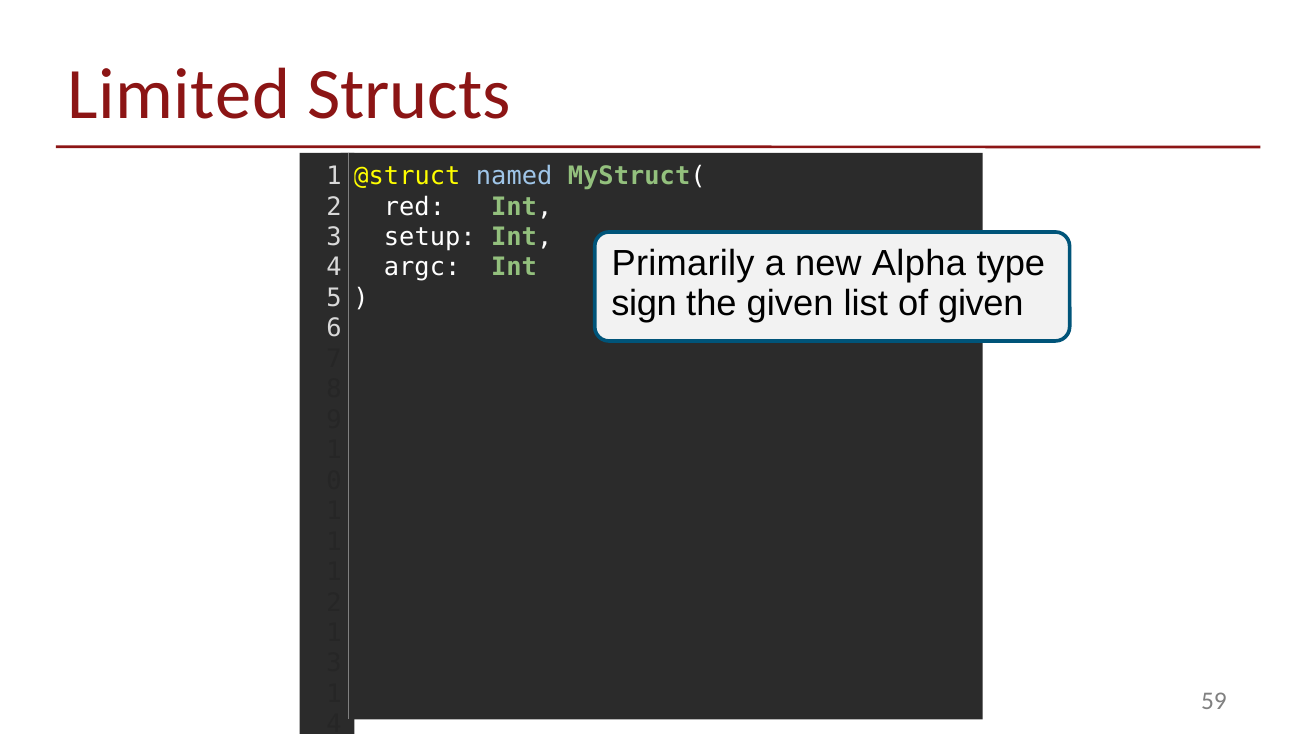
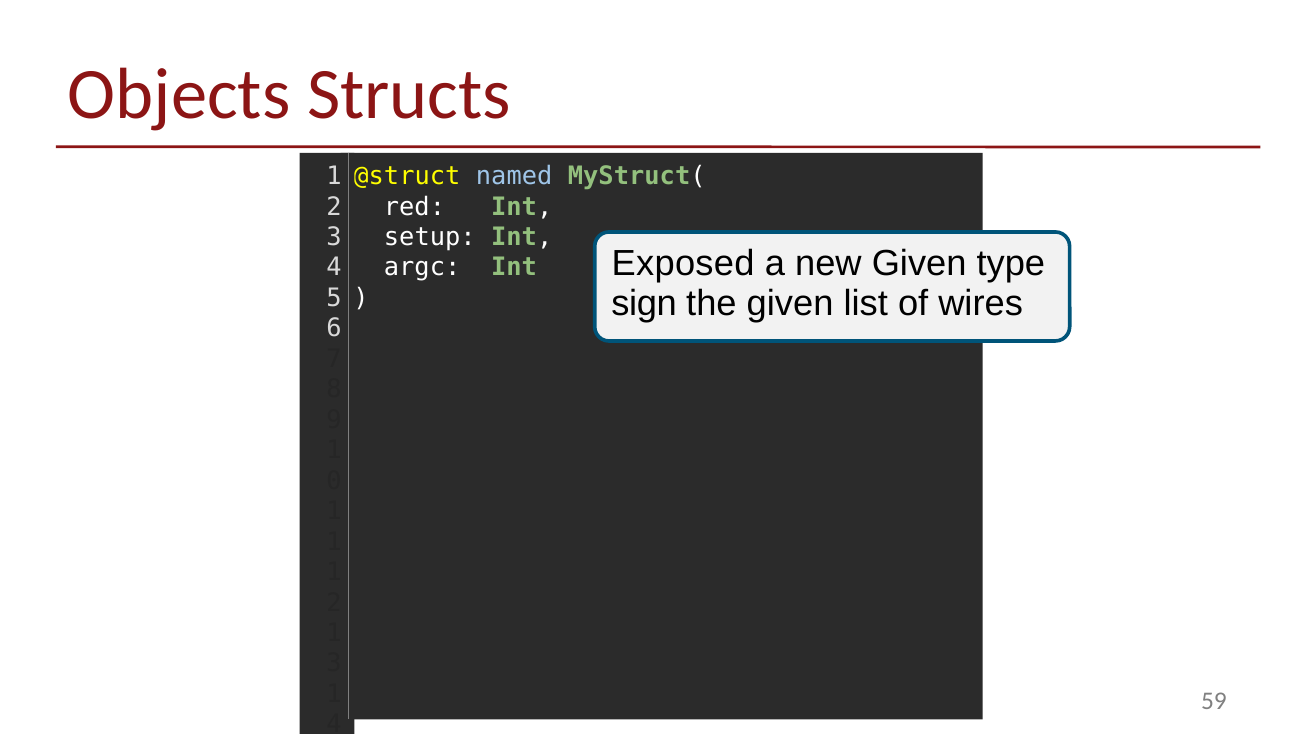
Limited: Limited -> Objects (179, 94)
Primarily: Primarily -> Exposed (683, 263)
new Alpha: Alpha -> Given (919, 263)
of given: given -> wires (981, 304)
